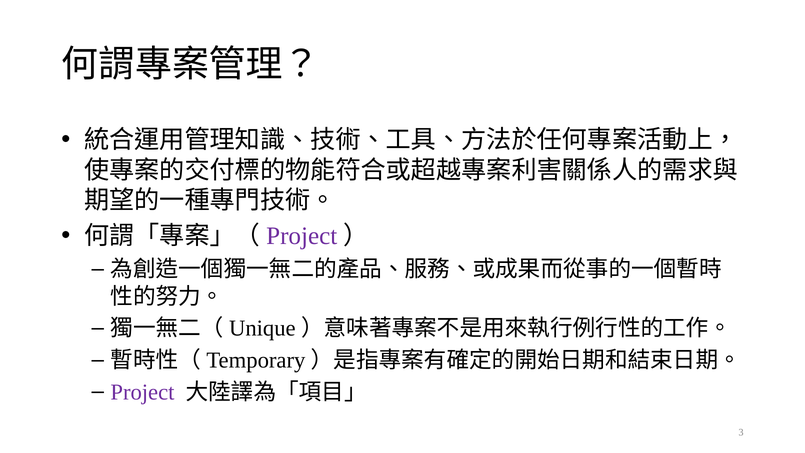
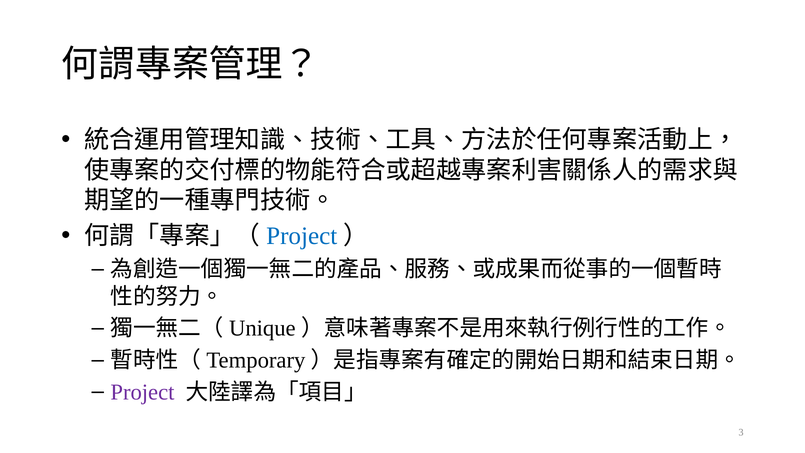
Project colour: purple -> blue (302, 236)
